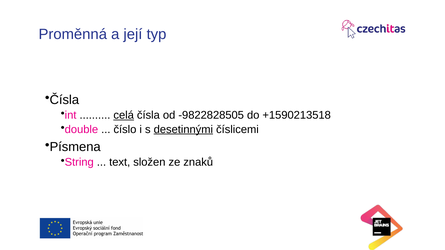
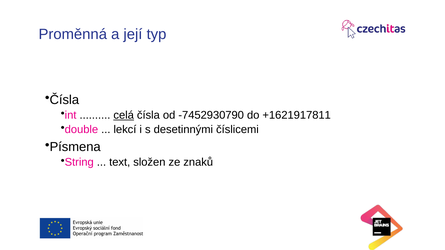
-9822828505: -9822828505 -> -7452930790 (211, 115)
+1590213518: +1590213518 -> +1621917811 (297, 115)
číslo: číslo -> lekcí (125, 130)
desetinnými underline: present -> none (183, 130)
